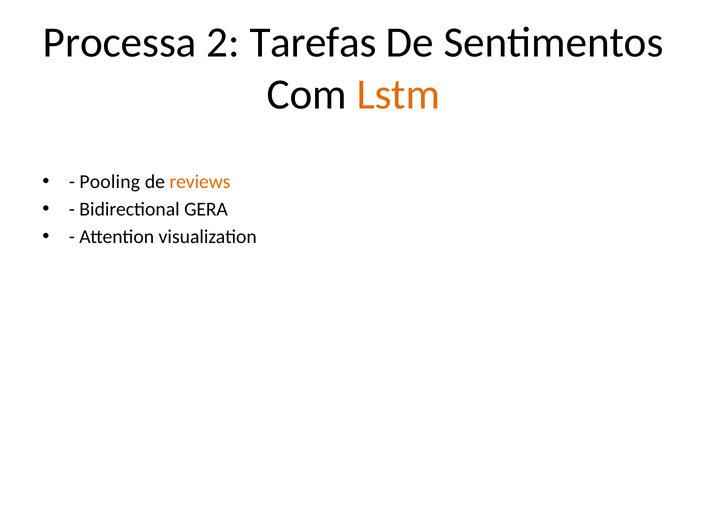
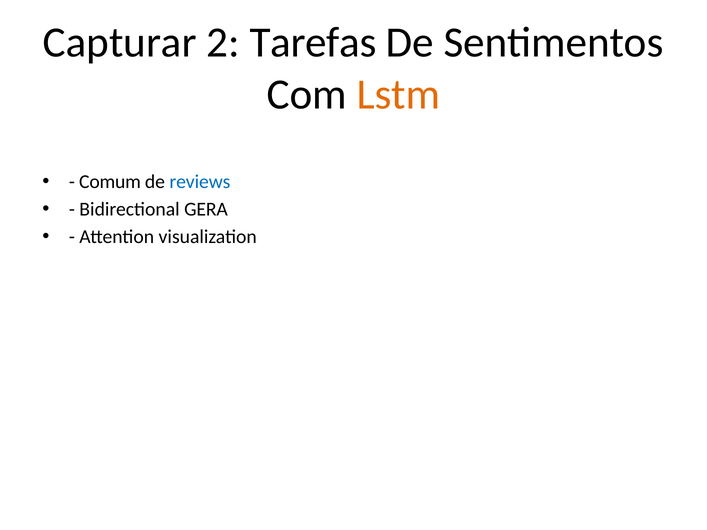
Processa: Processa -> Capturar (120, 43)
Pooling: Pooling -> Comum (110, 182)
reviews colour: orange -> blue (200, 182)
